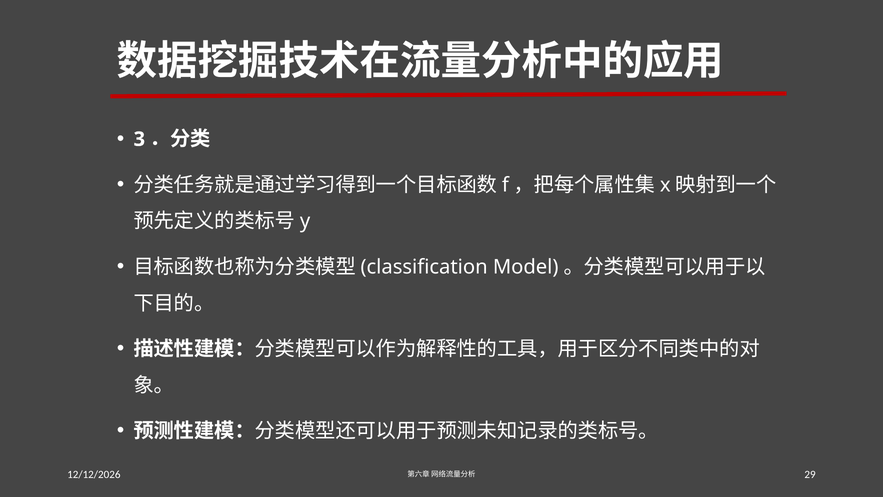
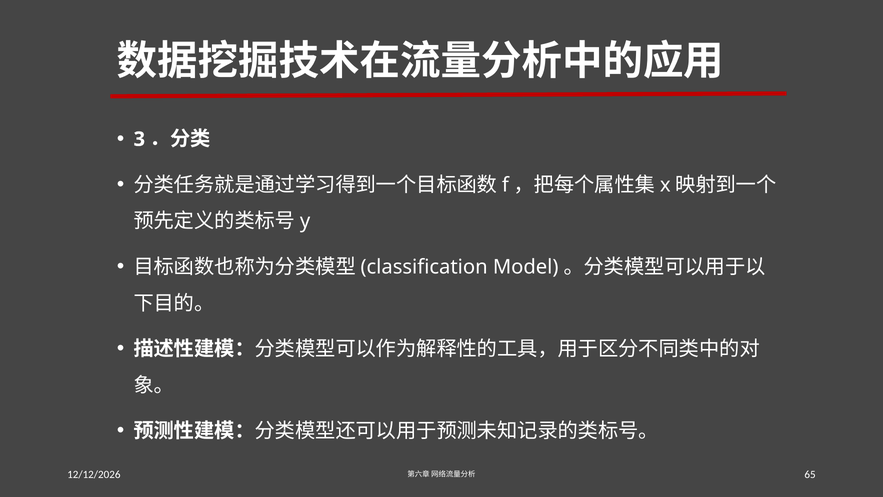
29: 29 -> 65 (810, 474)
